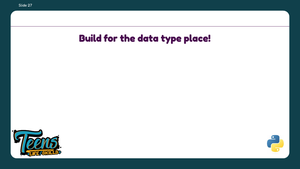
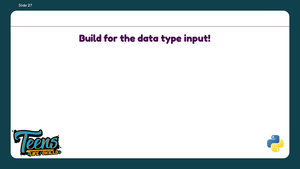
place: place -> input (197, 38)
